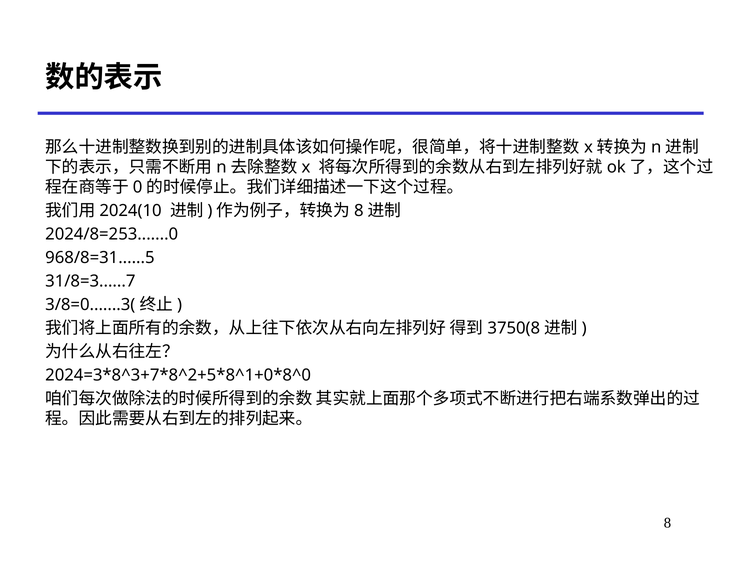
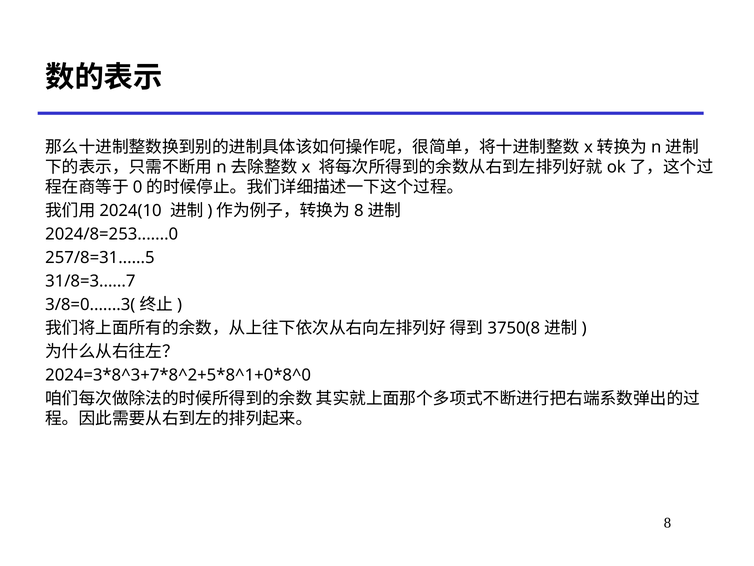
968/8=31......5: 968/8=31......5 -> 257/8=31......5 (100, 257)
